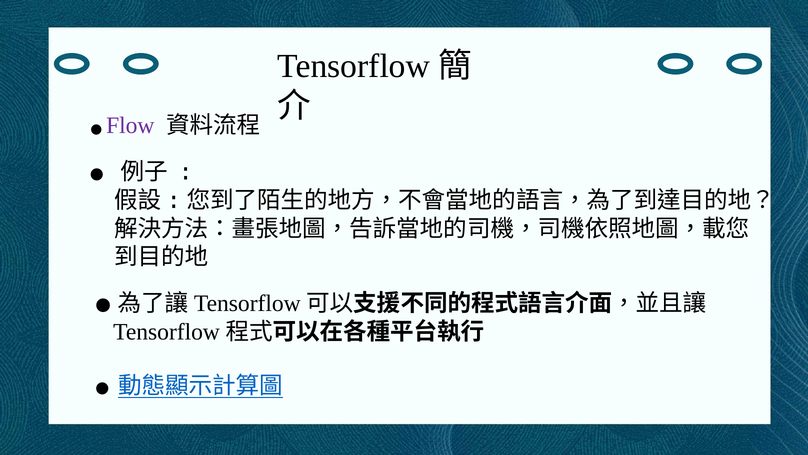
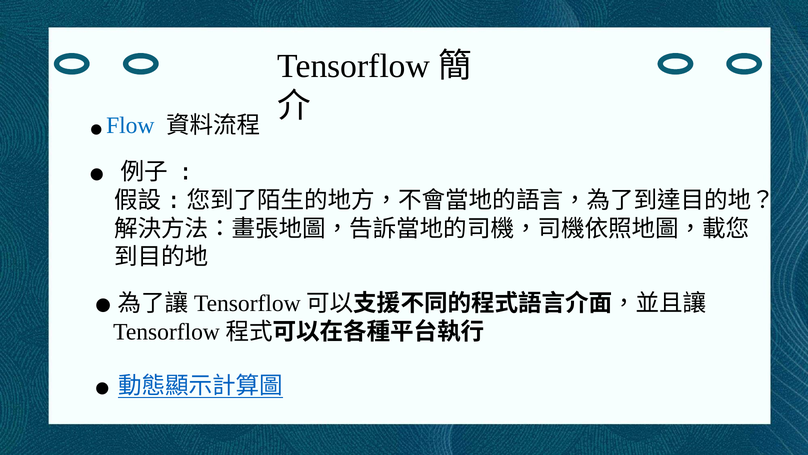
Flow colour: purple -> blue (130, 125)
